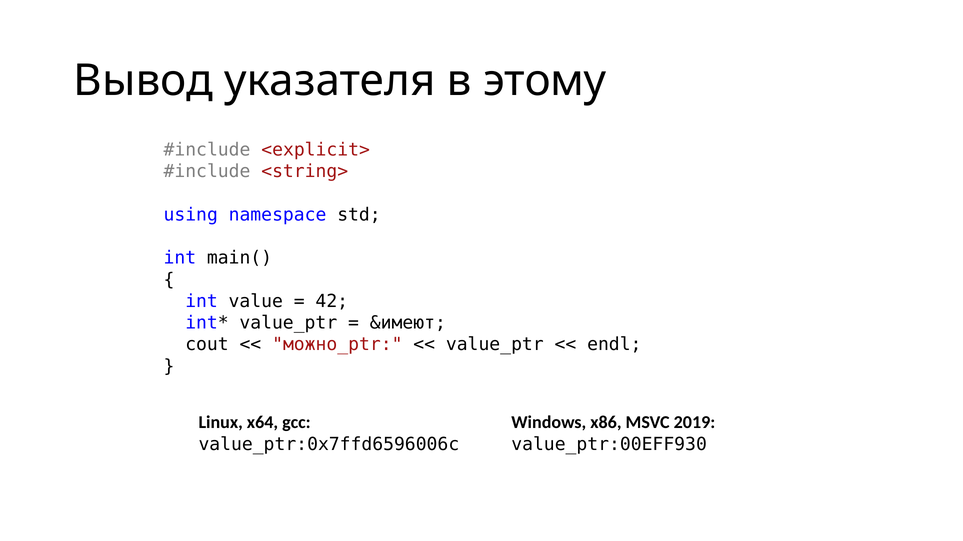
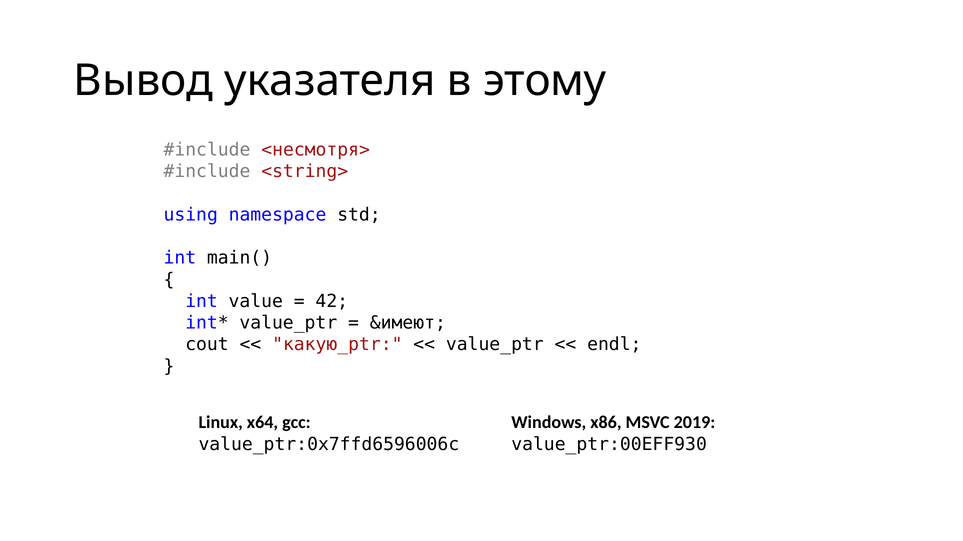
<explicit>: <explicit> -> <несмотря> (316, 150)
можно_ptr: можно_ptr -> какую_ptr (337, 345)
